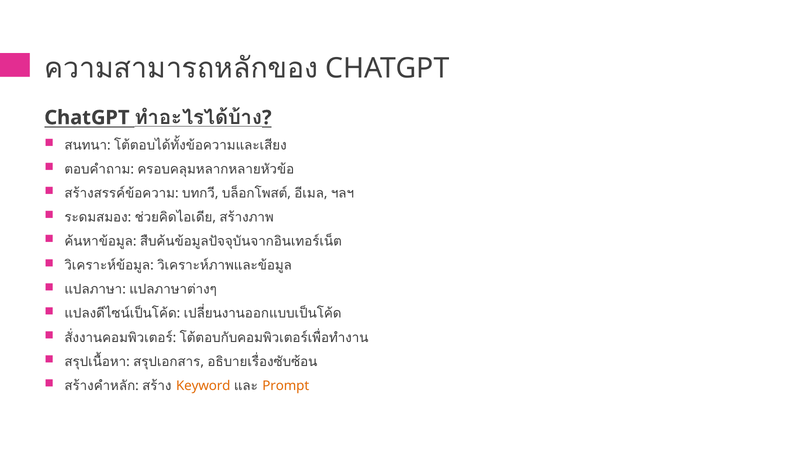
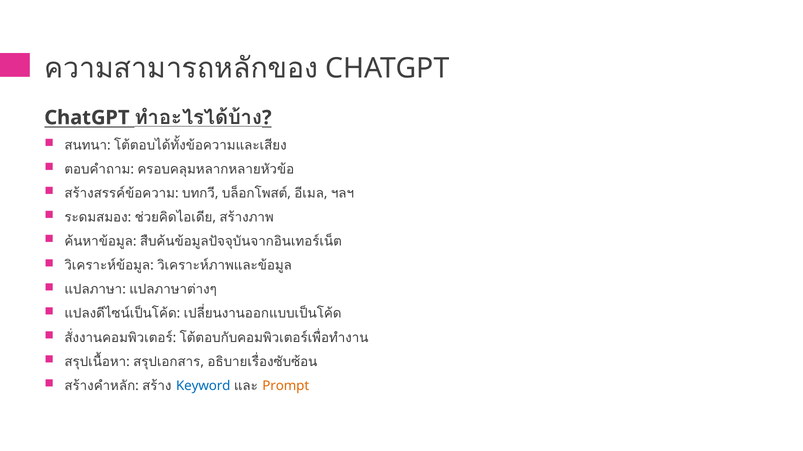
Keyword colour: orange -> blue (203, 386)
